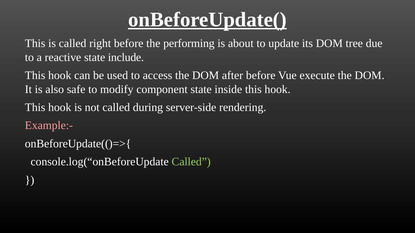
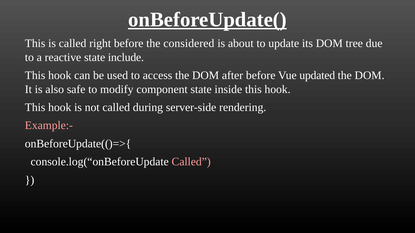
performing: performing -> considered (189, 44)
execute: execute -> updated (317, 76)
Called colour: light green -> pink (191, 162)
